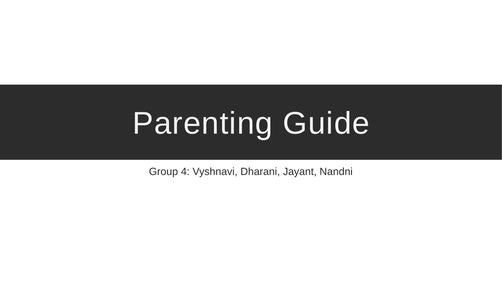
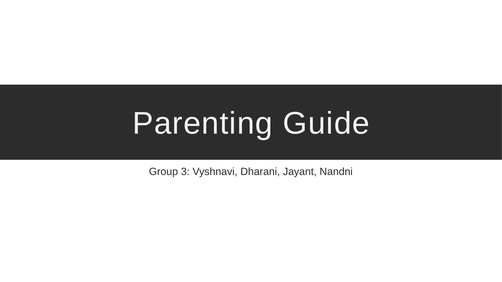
4: 4 -> 3 (185, 172)
